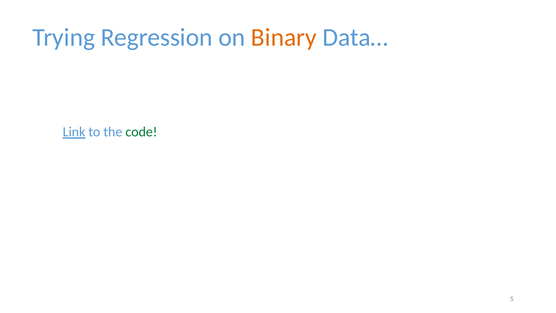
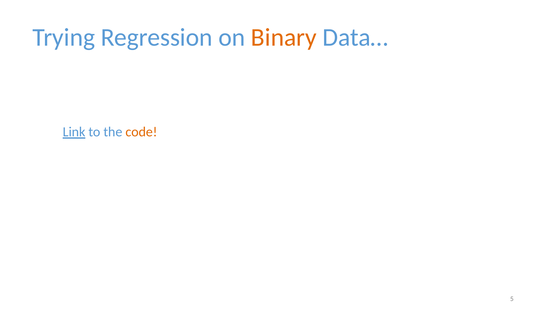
code colour: green -> orange (141, 132)
